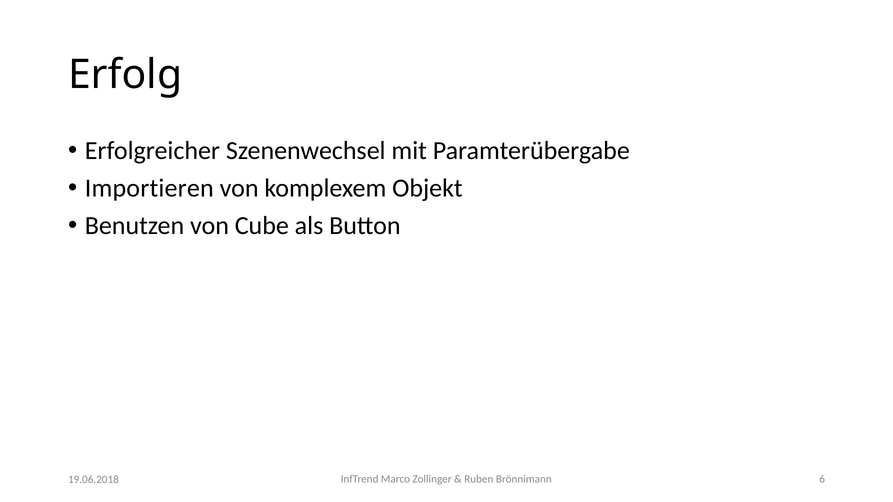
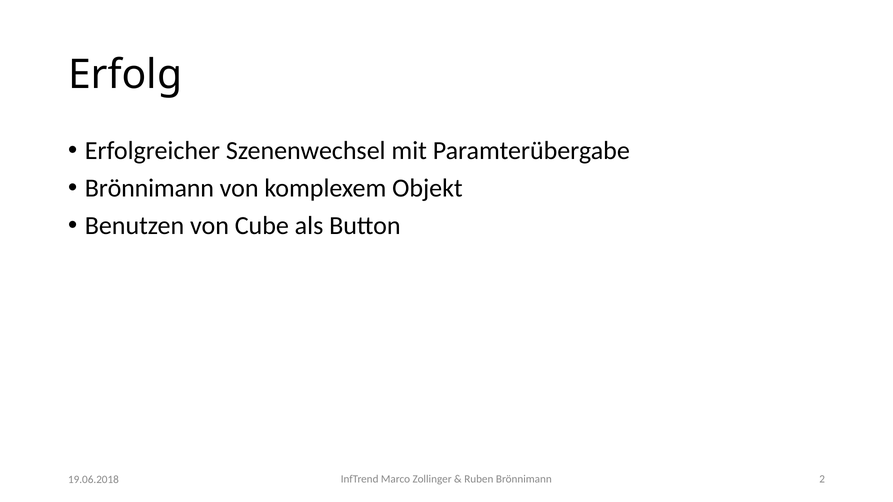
Importieren: Importieren -> Brönnimann (149, 188)
6: 6 -> 2 (822, 480)
